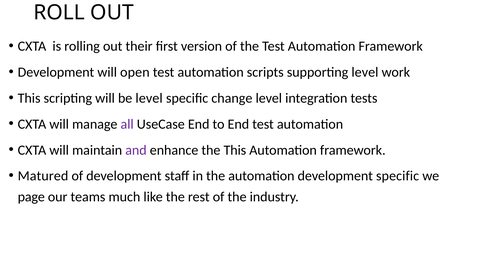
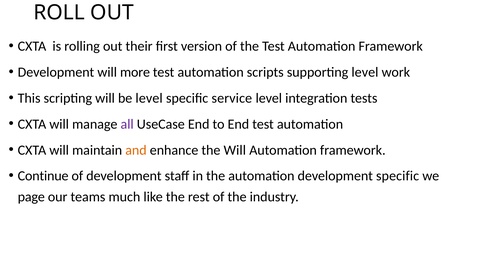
open: open -> more (135, 72)
change: change -> service (232, 98)
and colour: purple -> orange (136, 150)
the This: This -> Will (235, 150)
Matured: Matured -> Continue (43, 176)
